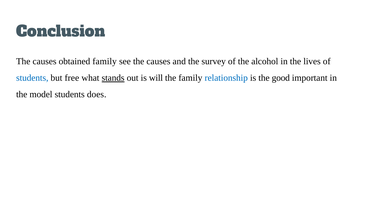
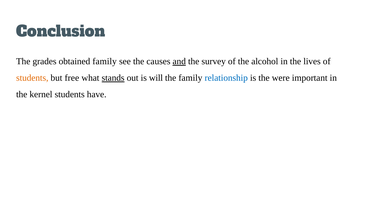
causes: causes -> grades (45, 61)
and underline: none -> present (179, 61)
students colour: blue -> orange (32, 78)
good: good -> were (281, 78)
model: model -> kernel (41, 94)
does: does -> have (97, 94)
